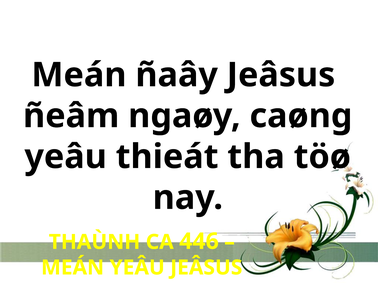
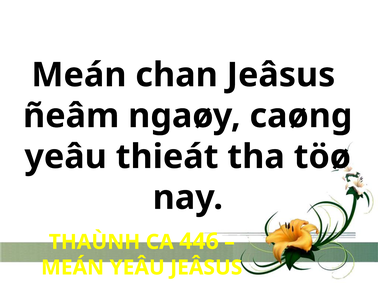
ñaây: ñaây -> chan (177, 75)
